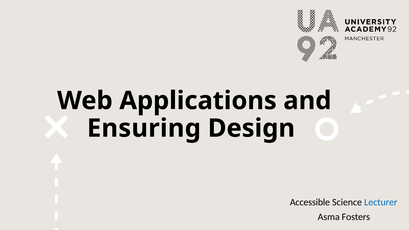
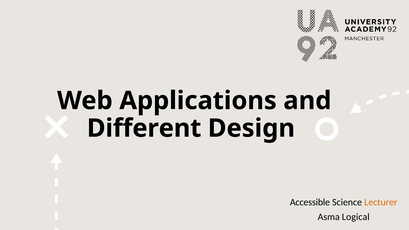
Ensuring: Ensuring -> Different (144, 128)
Lecturer colour: blue -> orange (381, 202)
Fosters: Fosters -> Logical (356, 217)
